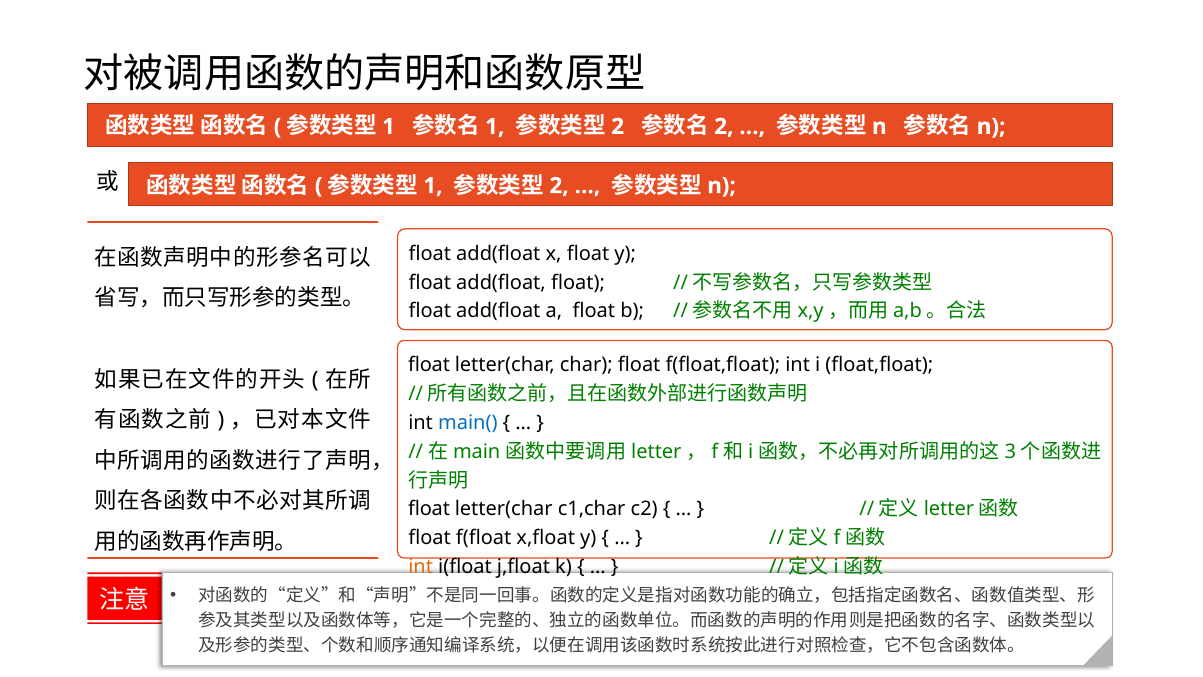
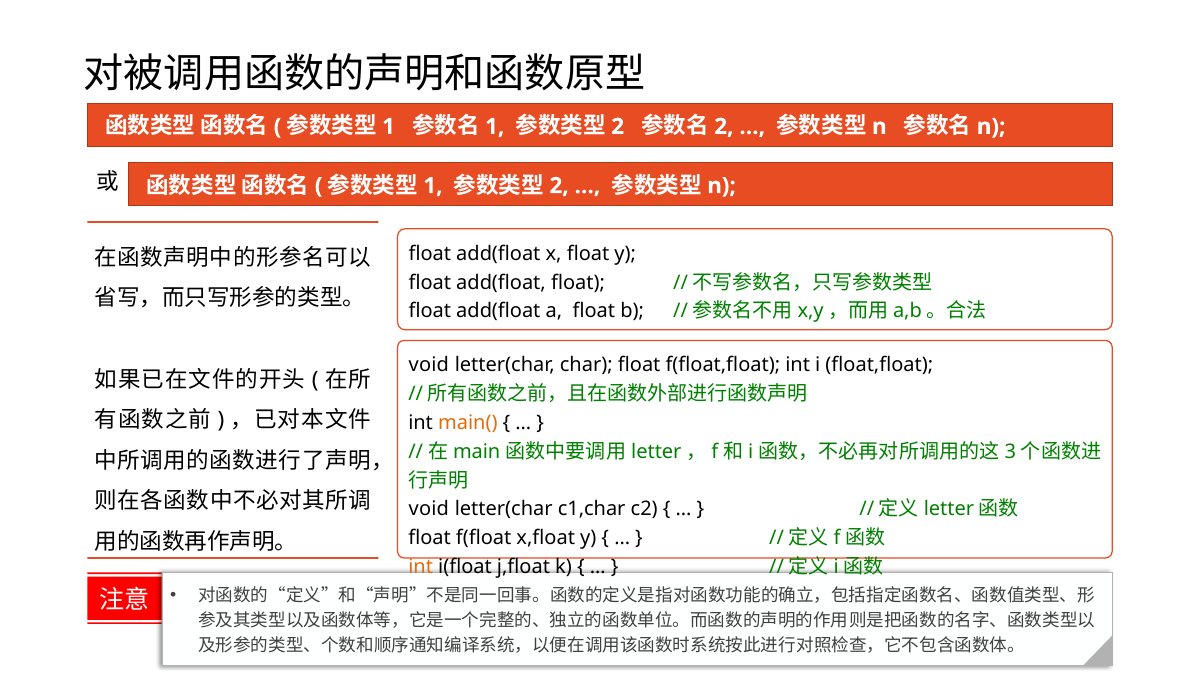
float: float -> void (429, 365)
main( colour: blue -> orange (468, 422)
float: float -> void (429, 509)
